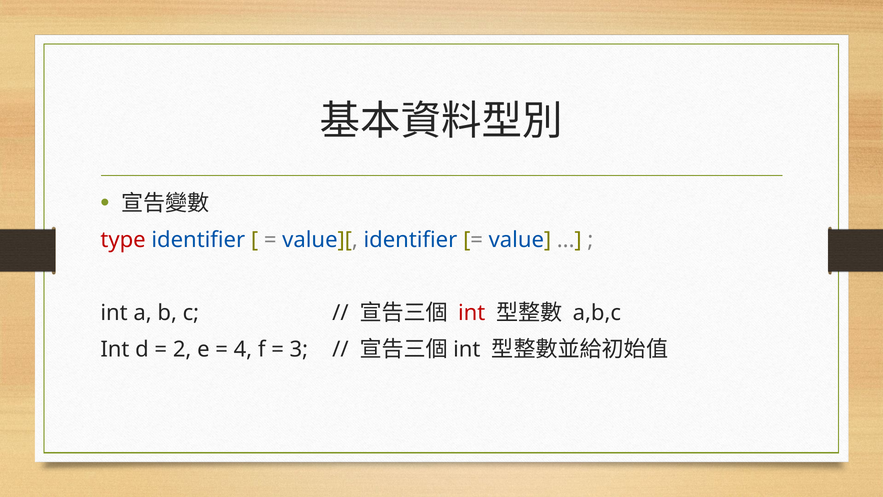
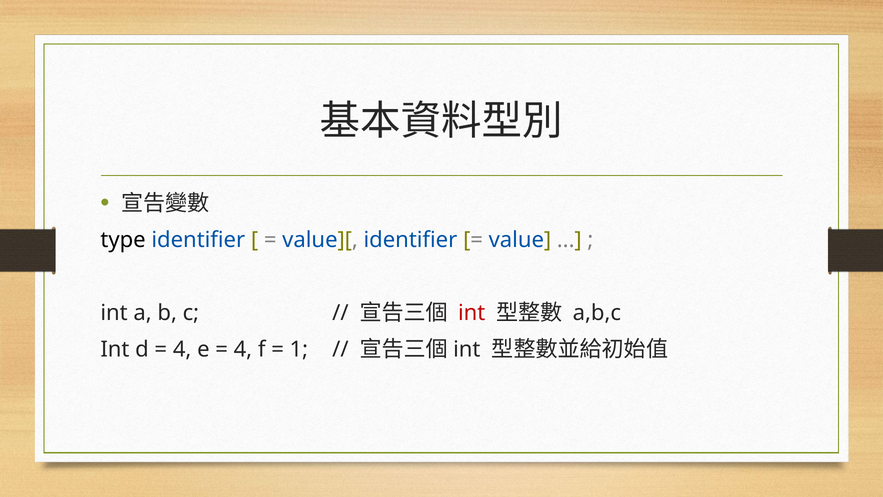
type colour: red -> black (123, 240)
2: 2 -> 4 (182, 349)
3: 3 -> 1 (299, 349)
